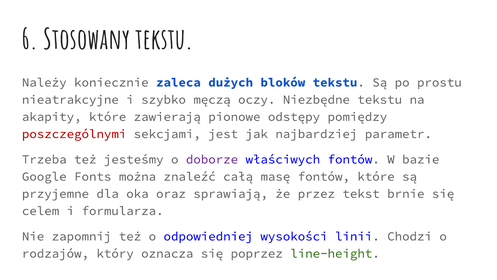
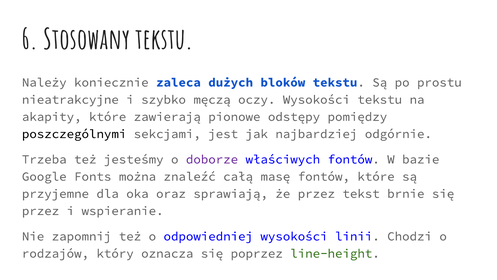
oczy Niezbędne: Niezbędne -> Wysokości (316, 99)
poszczególnymi colour: red -> black (74, 134)
parametr: parametr -> odgórnie (398, 134)
celem: celem -> przez (41, 211)
formularza: formularza -> wspieranie (123, 211)
